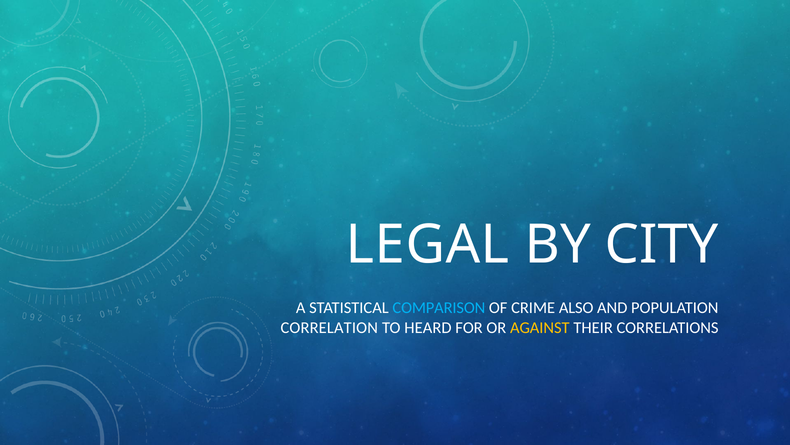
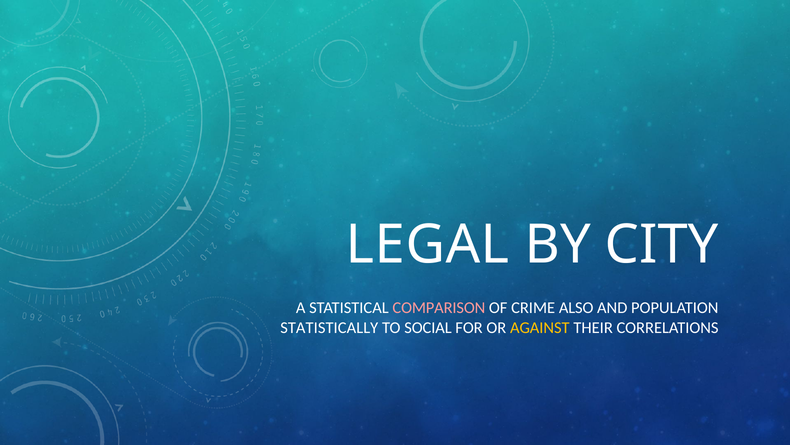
COMPARISON colour: light blue -> pink (439, 308)
CORRELATION: CORRELATION -> STATISTICALLY (329, 327)
HEARD: HEARD -> SOCIAL (428, 327)
